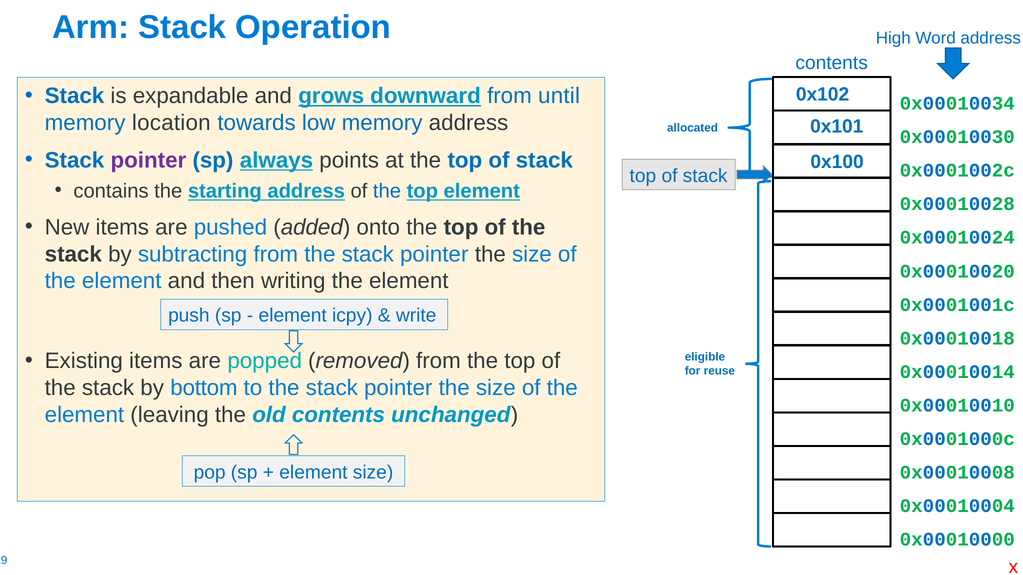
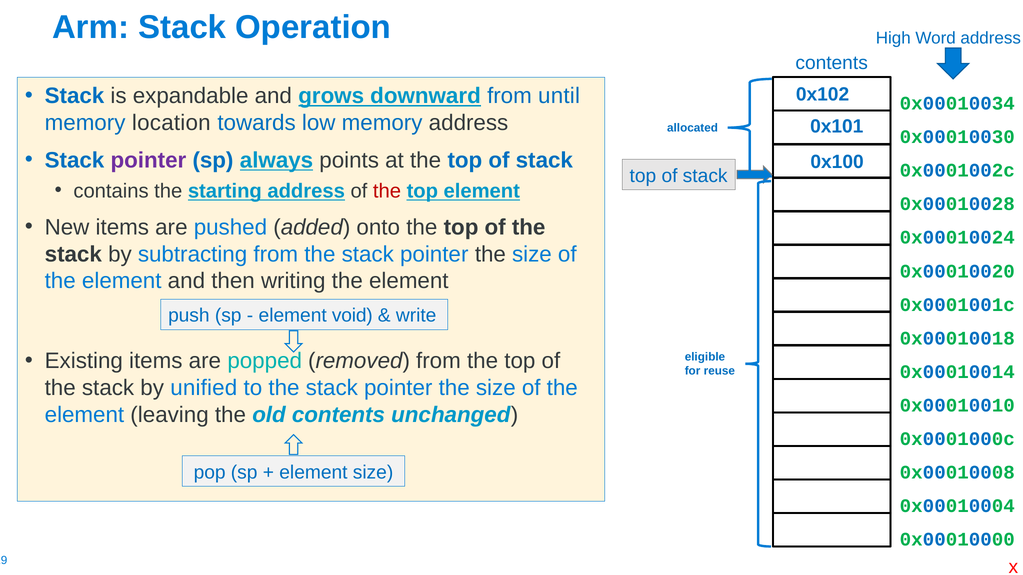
the colour: blue -> red (387, 191)
icpy: icpy -> void (352, 316)
bottom: bottom -> unified (204, 388)
